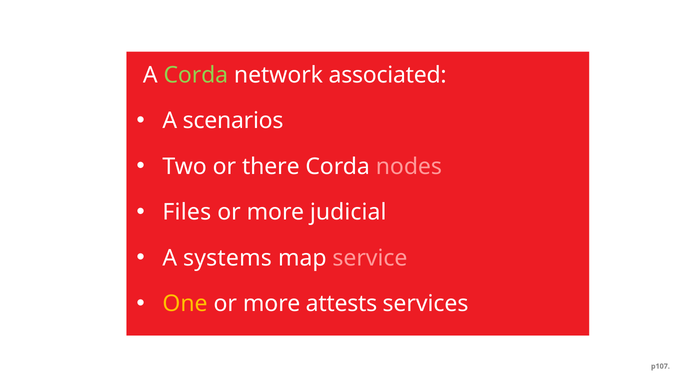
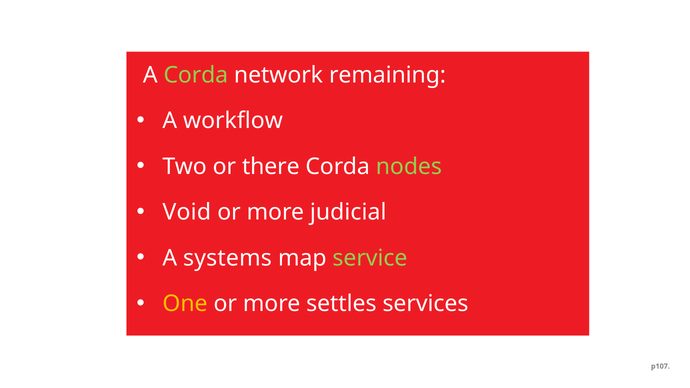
associated: associated -> remaining (388, 75)
scenarios: scenarios -> workflow (233, 121)
nodes colour: pink -> light green (409, 167)
Files: Files -> Void (187, 212)
service colour: pink -> light green (370, 258)
attests: attests -> settles (341, 304)
